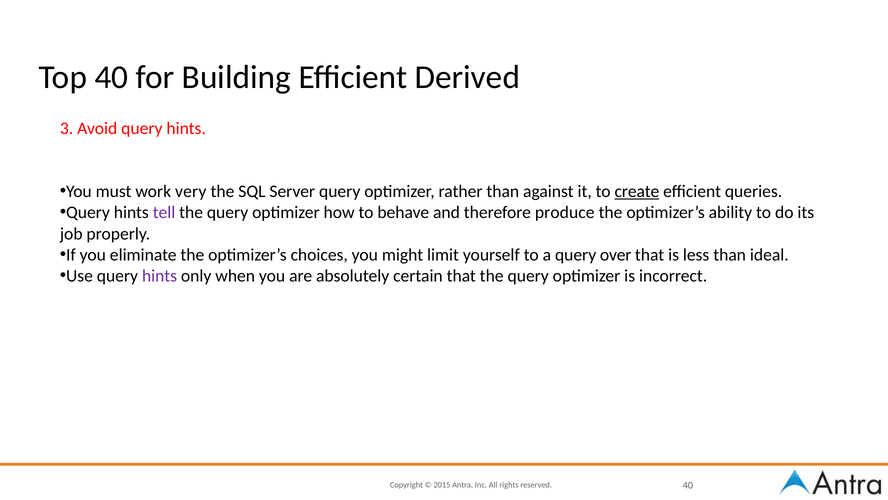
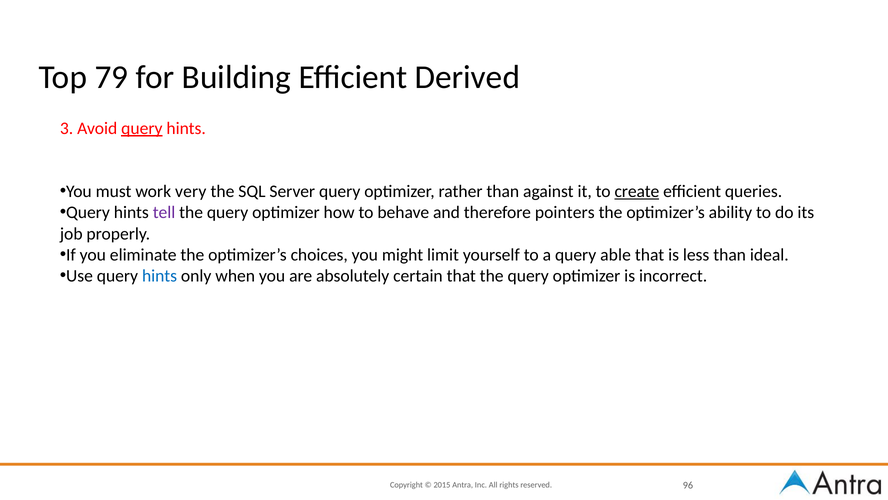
Top 40: 40 -> 79 (111, 77)
query underline: none -> present (142, 128)
produce: produce -> pointers (565, 212)
over: over -> able (616, 255)
hints colour: purple -> blue (160, 276)
40: 40 -> 96 (688, 485)
